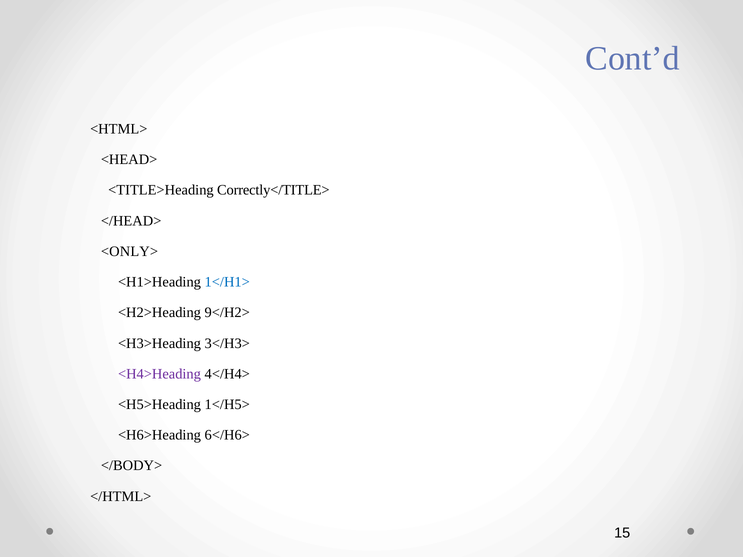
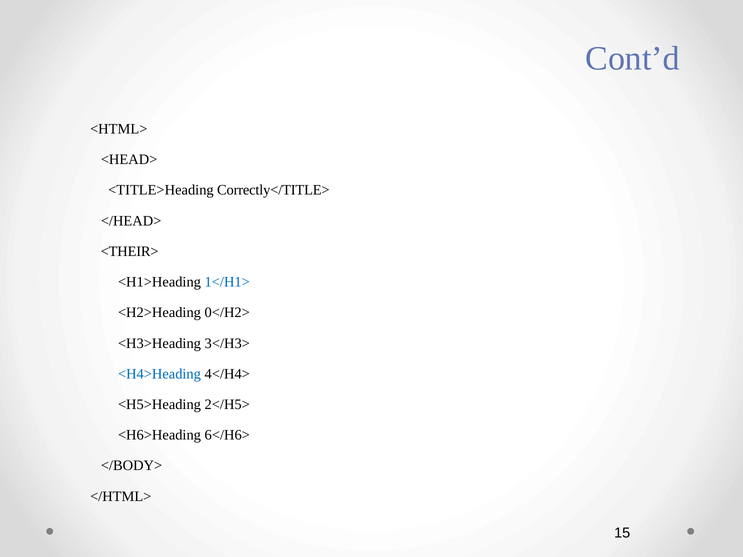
<ONLY>: <ONLY> -> <THEIR> (130, 252)
9</H2>: 9</H2> -> 0</H2> (227, 313)
<H4>Heading colour: purple -> blue (159, 374)
1</H5>: 1</H5> -> 2</H5> (227, 405)
